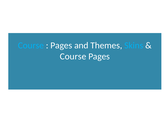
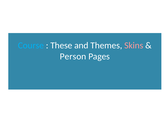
Pages: Pages -> These (61, 46)
Skins colour: light blue -> pink (134, 46)
Course: Course -> Person (73, 57)
